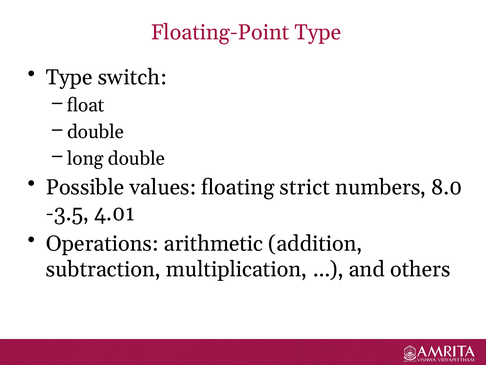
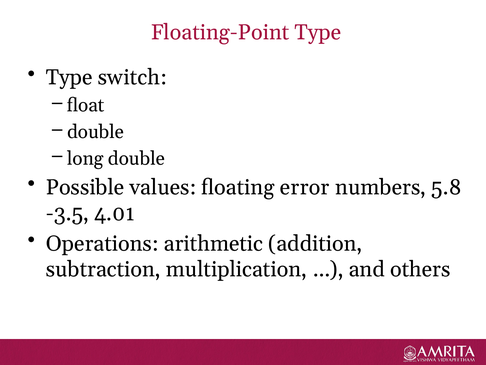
strict: strict -> error (305, 187)
8.0: 8.0 -> 5.8 (446, 187)
